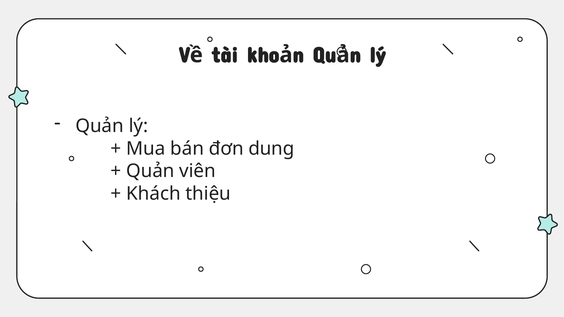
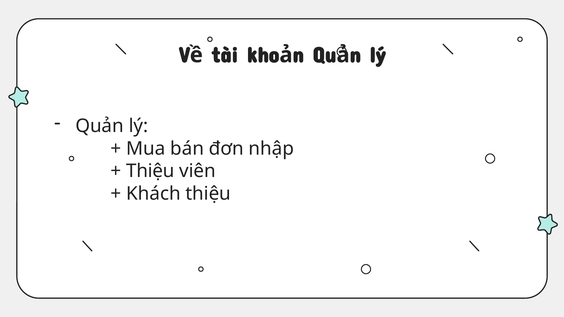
dung: dung -> nhập (271, 149)
Quản: Quản -> Thiệu (150, 171)
